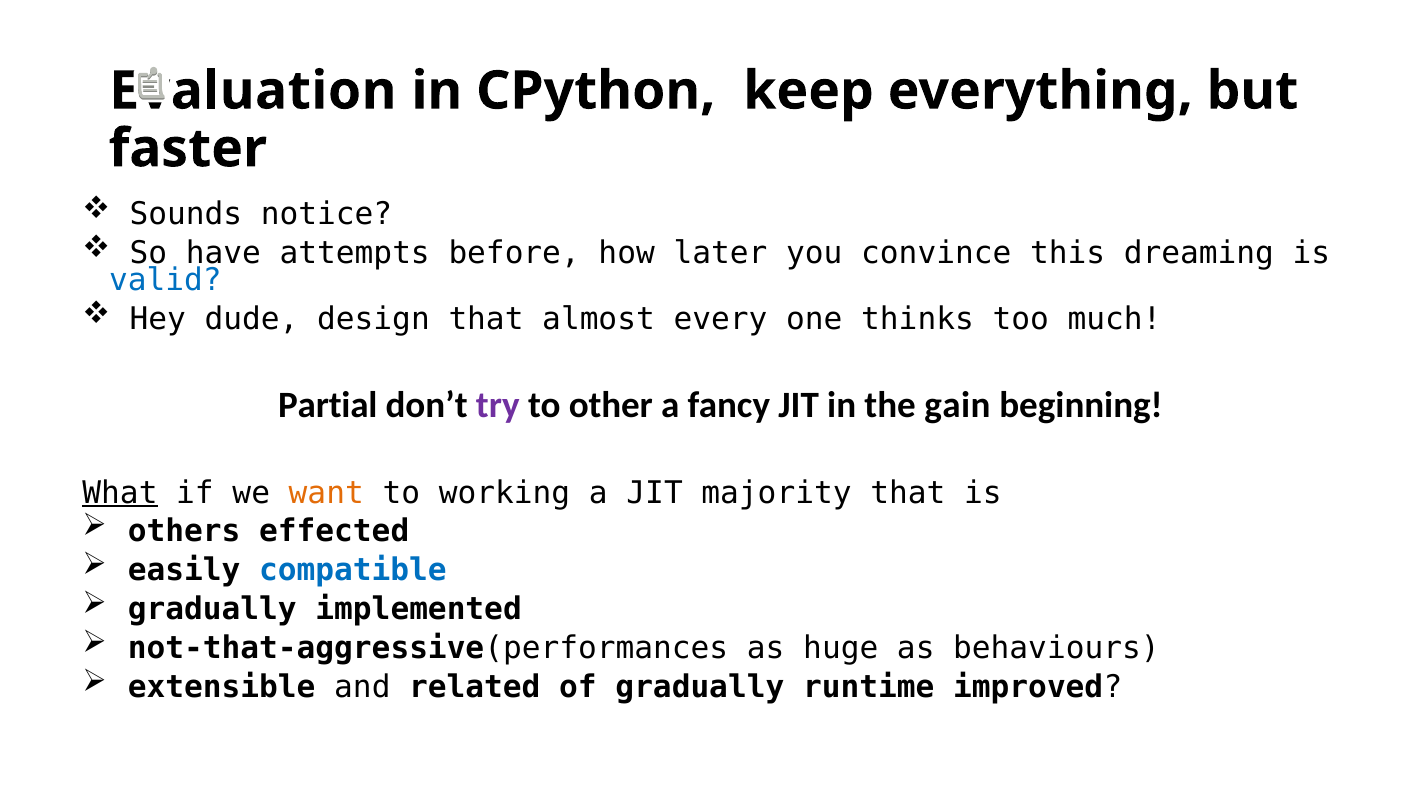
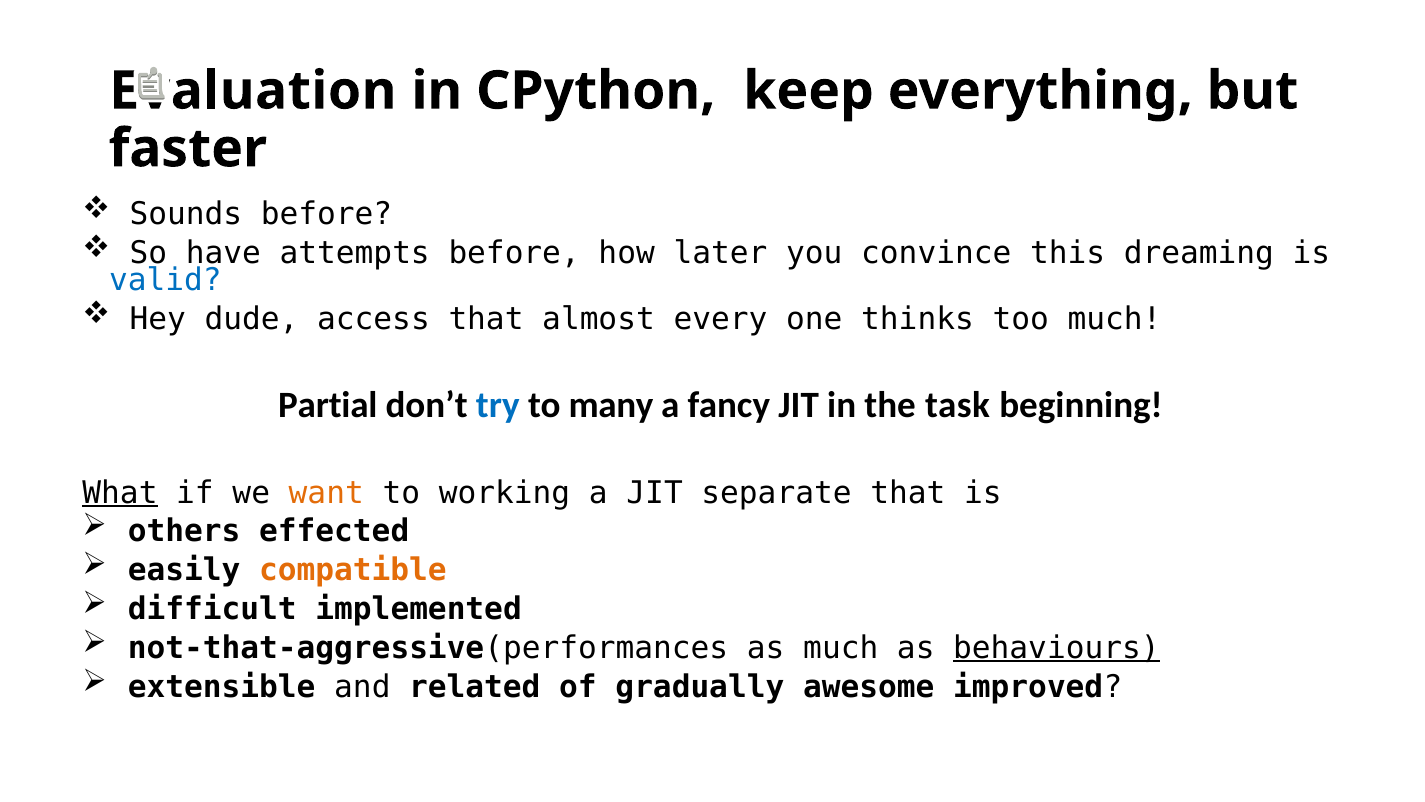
Sounds notice: notice -> before (327, 214)
design: design -> access (373, 319)
try colour: purple -> blue (498, 405)
other: other -> many (611, 405)
gain: gain -> task (957, 405)
majority: majority -> separate (777, 492)
compatible colour: blue -> orange (353, 570)
gradually: gradually -> difficult (212, 609)
as huge: huge -> much (841, 648)
behaviours underline: none -> present (1056, 648)
runtime: runtime -> awesome (869, 686)
